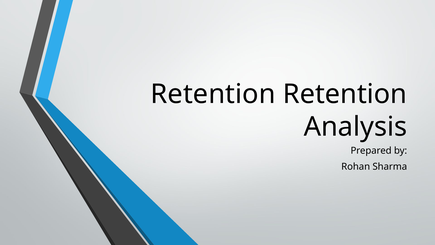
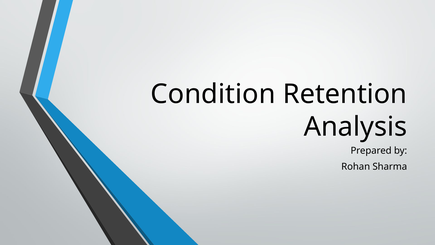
Retention: Retention -> Condition (213, 94)
